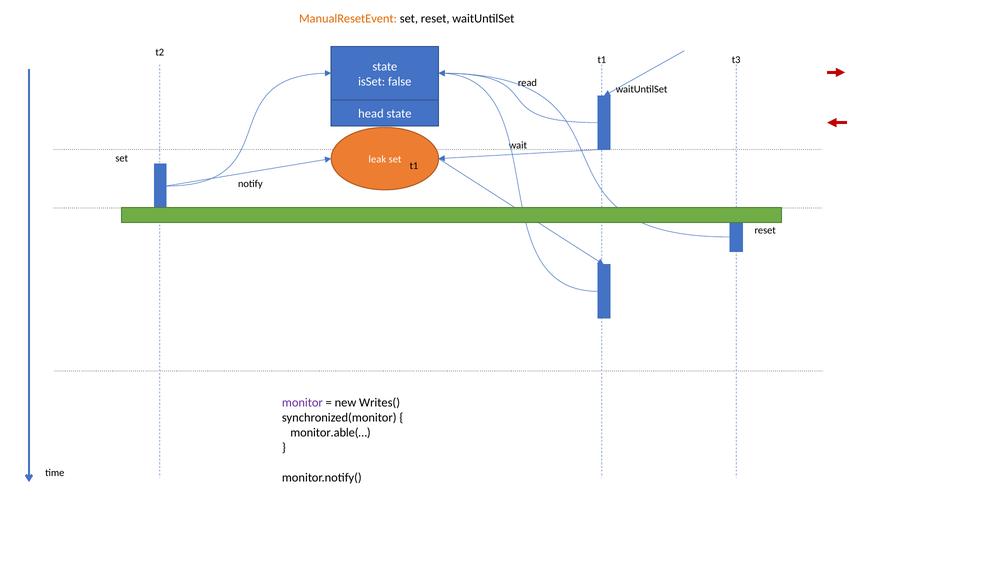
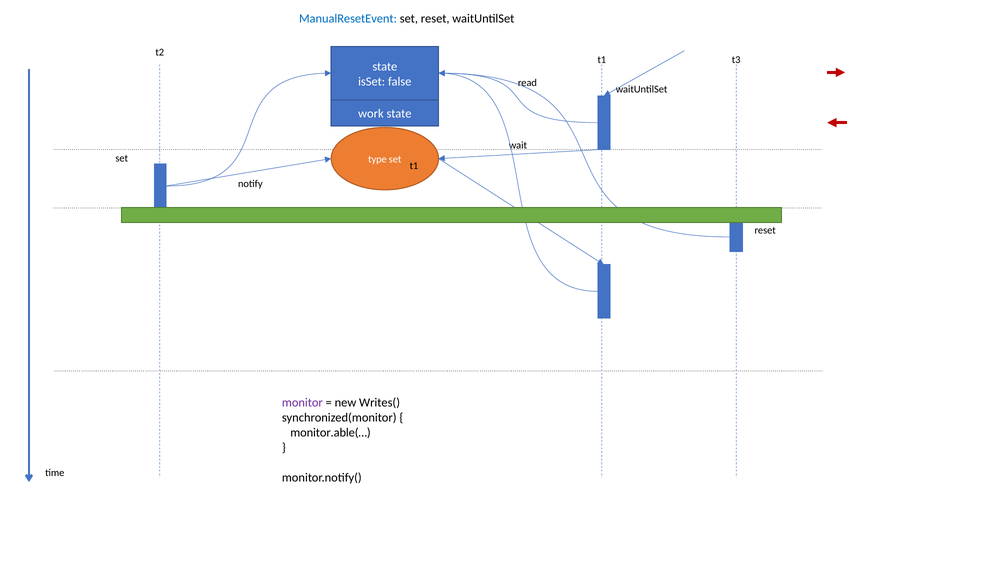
ManualResetEvent colour: orange -> blue (348, 19)
head: head -> work (371, 114)
leak: leak -> type (377, 159)
